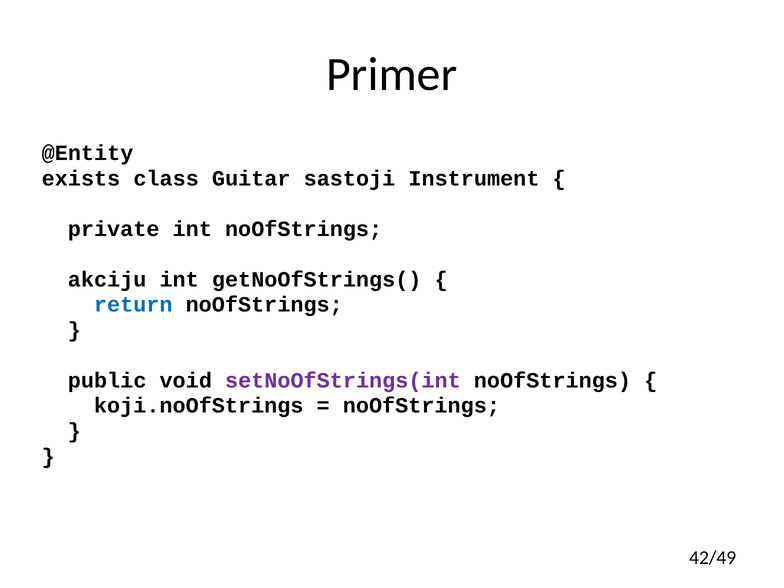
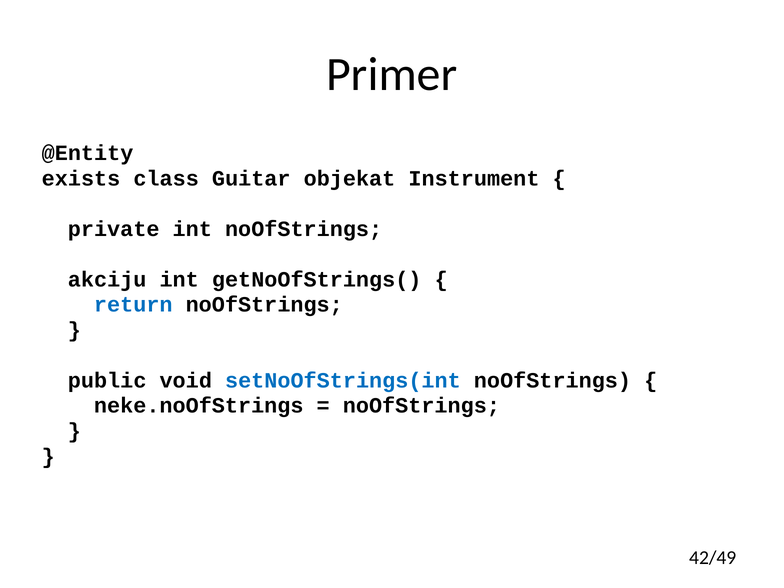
sastoji: sastoji -> objekat (349, 178)
setNoOfStrings(int colour: purple -> blue (343, 381)
koji.noOfStrings: koji.noOfStrings -> neke.noOfStrings (199, 406)
